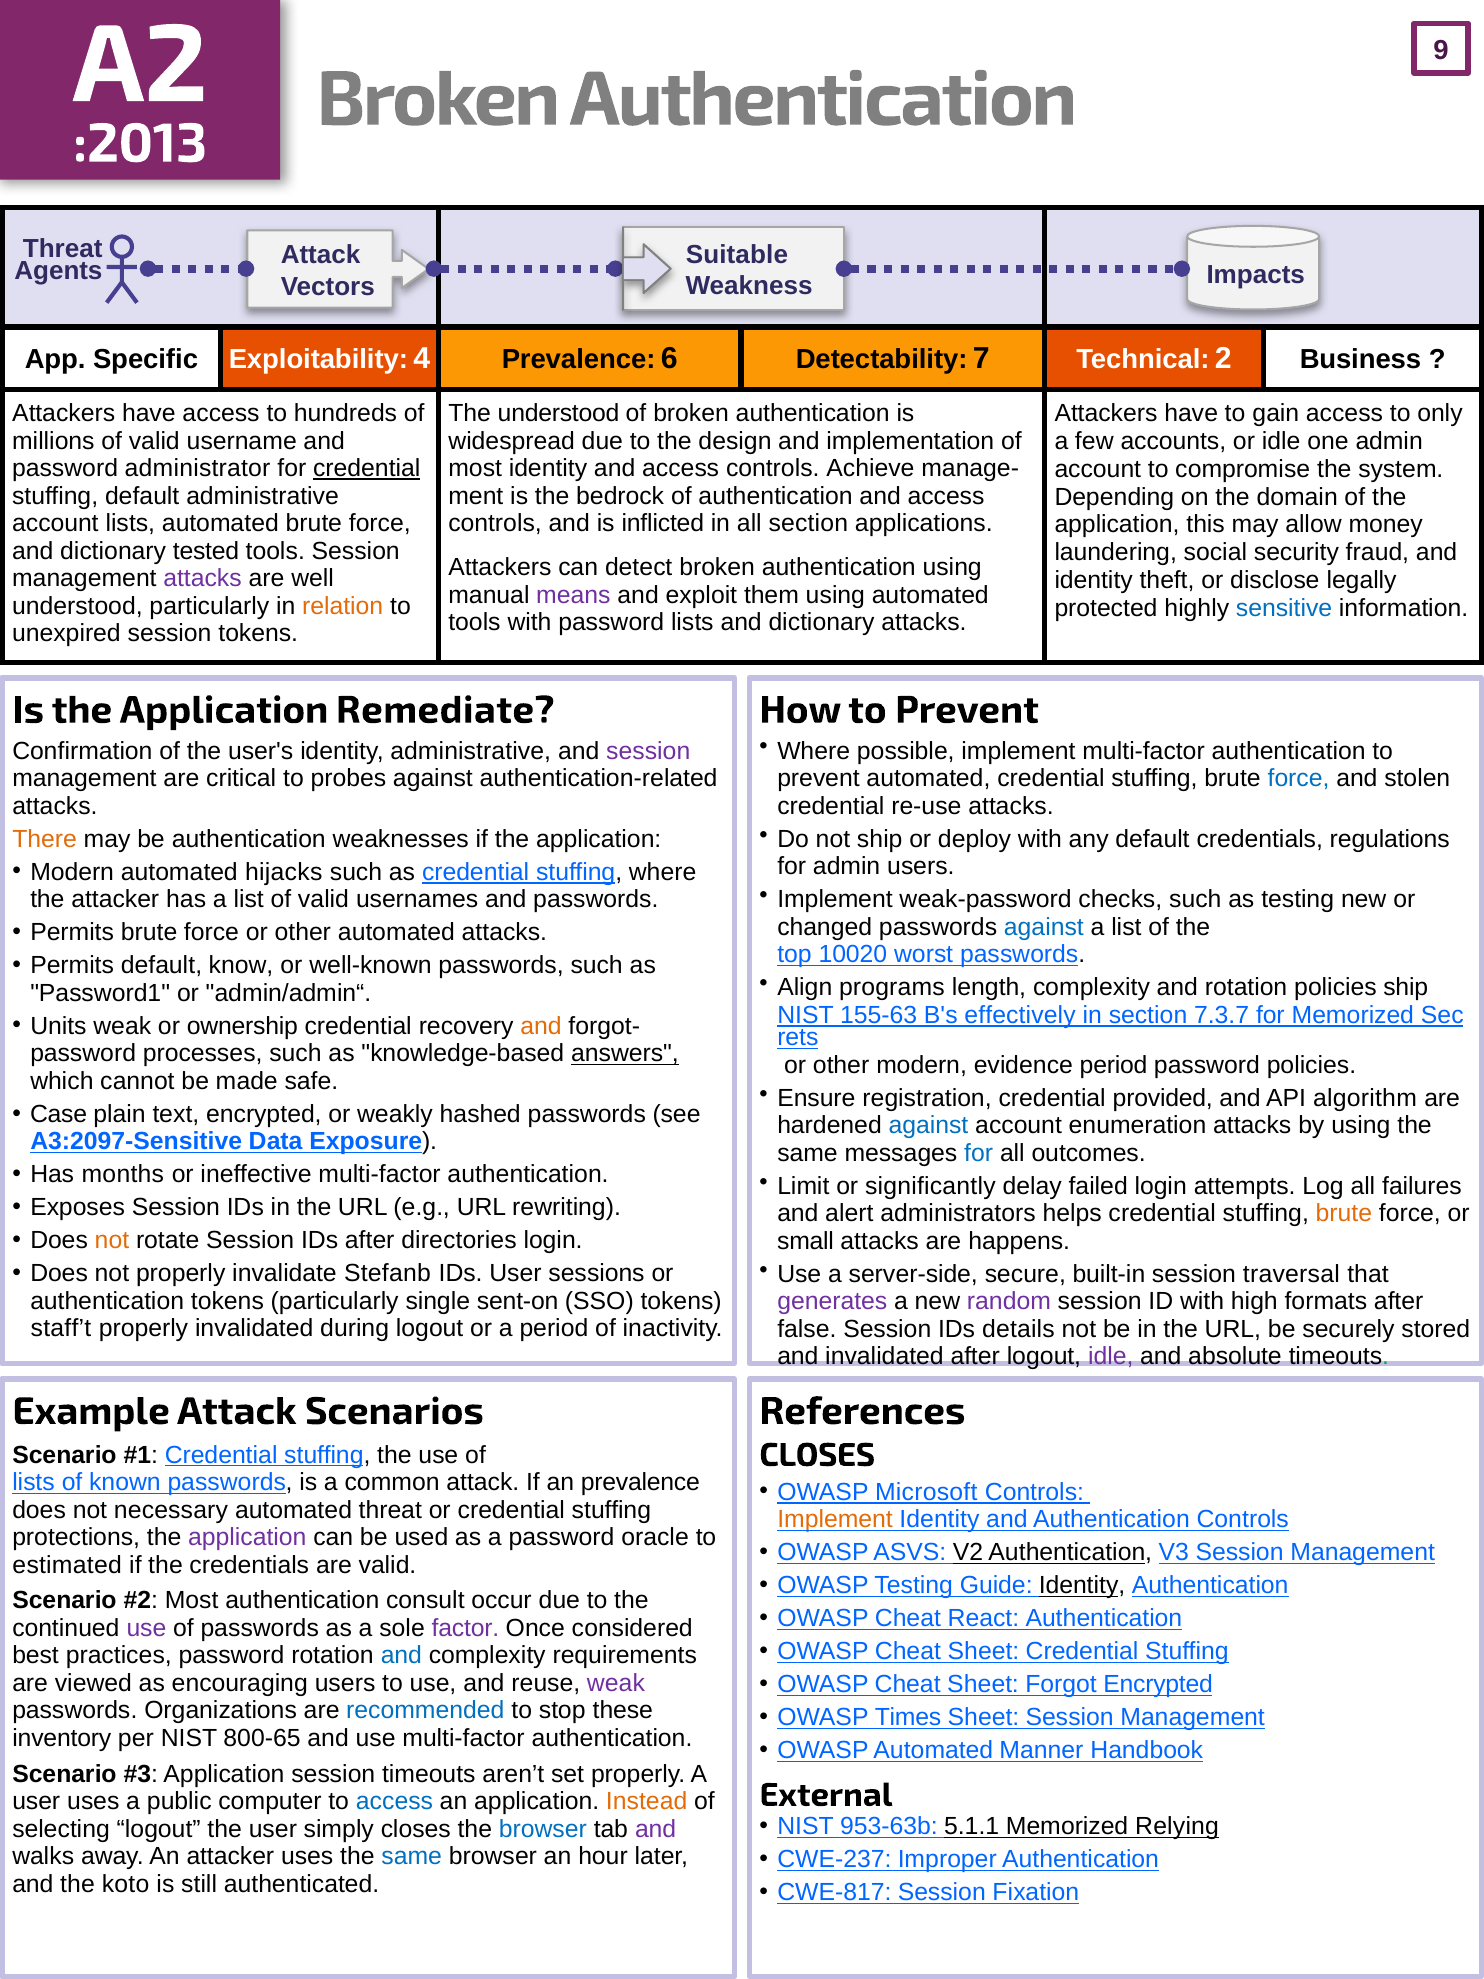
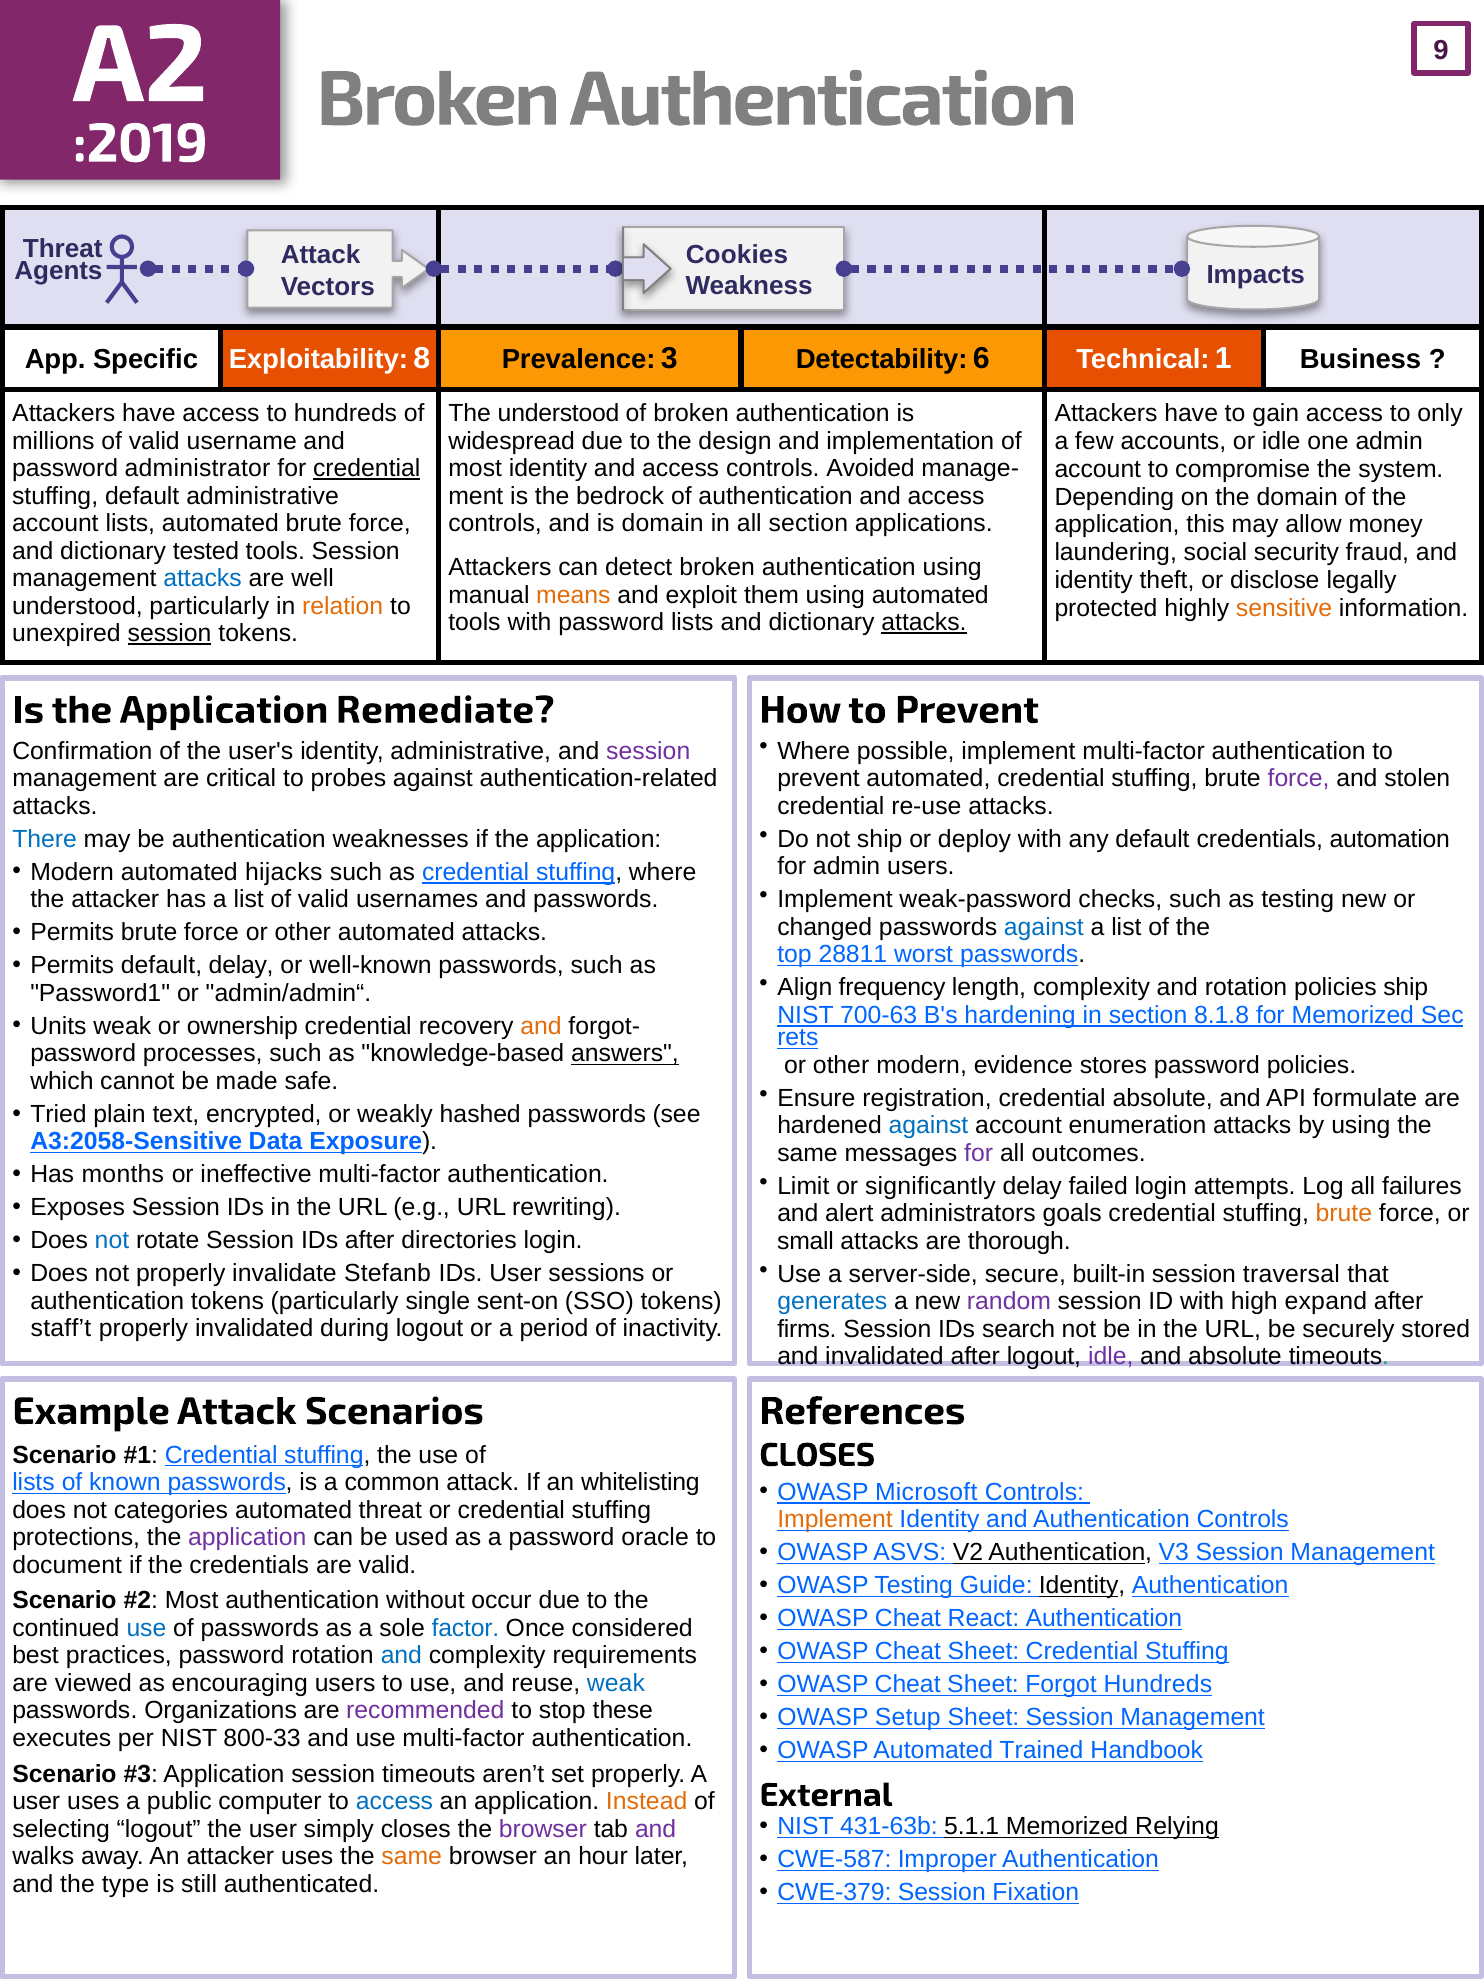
:2013: :2013 -> :2019 (140, 143)
Suitable: Suitable -> Cookies (737, 255)
4: 4 -> 8 (422, 358)
6: 6 -> 3 (669, 358)
7: 7 -> 6 (981, 358)
2: 2 -> 1 (1223, 358)
Achieve: Achieve -> Avoided (871, 468)
is inflicted: inflicted -> domain (663, 523)
attacks colour: purple -> blue (203, 578)
means colour: purple -> orange (573, 595)
sensitive colour: blue -> orange (1284, 608)
attacks underline: none -> present (924, 622)
session underline: none -> present (170, 633)
force colour: blue -> purple (1299, 778)
regulations: regulations -> automation (1390, 839)
There colour: orange -> blue (45, 839)
10020: 10020 -> 28811 (853, 954)
default know: know -> delay (241, 965)
programs: programs -> frequency (892, 987)
155-63: 155-63 -> 700-63 (879, 1015)
effectively: effectively -> hardening (1020, 1015)
7.3.7: 7.3.7 -> 8.1.8 (1222, 1015)
evidence period: period -> stores (1113, 1065)
credential provided: provided -> absolute (1163, 1098)
algorithm: algorithm -> formulate (1365, 1098)
Case: Case -> Tried (58, 1114)
A3:2097-Sensitive: A3:2097-Sensitive -> A3:2058-Sensitive (136, 1141)
for colour: blue -> purple (979, 1153)
helps: helps -> goals (1072, 1213)
not colour: orange -> blue (112, 1241)
happens: happens -> thorough (1019, 1241)
generates colour: purple -> blue (832, 1301)
formats: formats -> expand (1326, 1301)
false: false -> firms (807, 1329)
details: details -> search (1019, 1329)
an prevalence: prevalence -> whitelisting (640, 1482)
necessary: necessary -> categories (171, 1510)
estimated: estimated -> document (67, 1565)
consult: consult -> without (425, 1600)
use colour: purple -> blue (146, 1628)
factor colour: purple -> blue (465, 1628)
weak colour: purple -> blue (616, 1683)
Forgot Encrypted: Encrypted -> Hundreds (1158, 1684)
recommended colour: blue -> purple (425, 1710)
Times: Times -> Setup (908, 1717)
inventory: inventory -> executes (62, 1738)
800-65: 800-65 -> 800-33 (262, 1738)
Manner: Manner -> Trained (1041, 1751)
953-63b: 953-63b -> 431-63b (889, 1826)
browser colour: blue -> purple (543, 1829)
same colour: blue -> orange (412, 1856)
CWE-237: CWE-237 -> CWE-587 (834, 1859)
koto: koto -> type (126, 1884)
CWE-817: CWE-817 -> CWE-379 (834, 1892)
